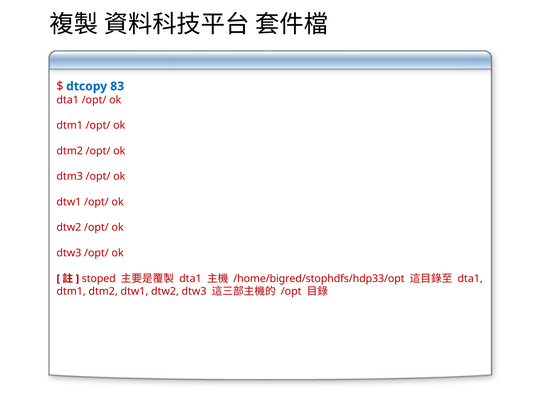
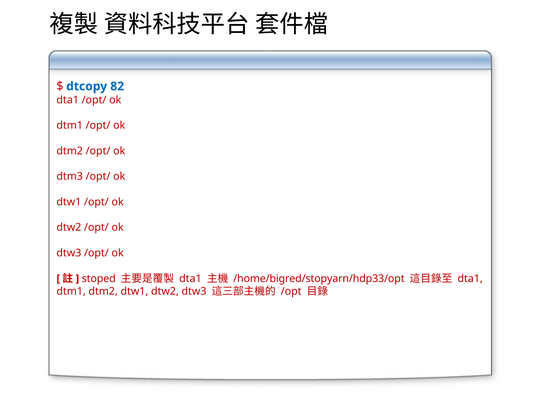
83: 83 -> 82 (117, 86)
/home/bigred/stophdfs/hdp33/opt: /home/bigred/stophdfs/hdp33/opt -> /home/bigred/stopyarn/hdp33/opt (319, 279)
